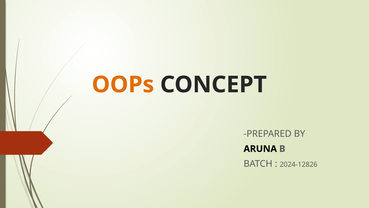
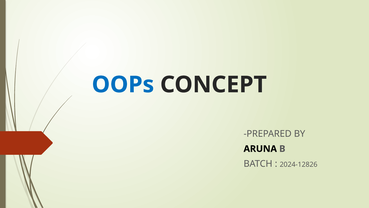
OOPs colour: orange -> blue (123, 84)
